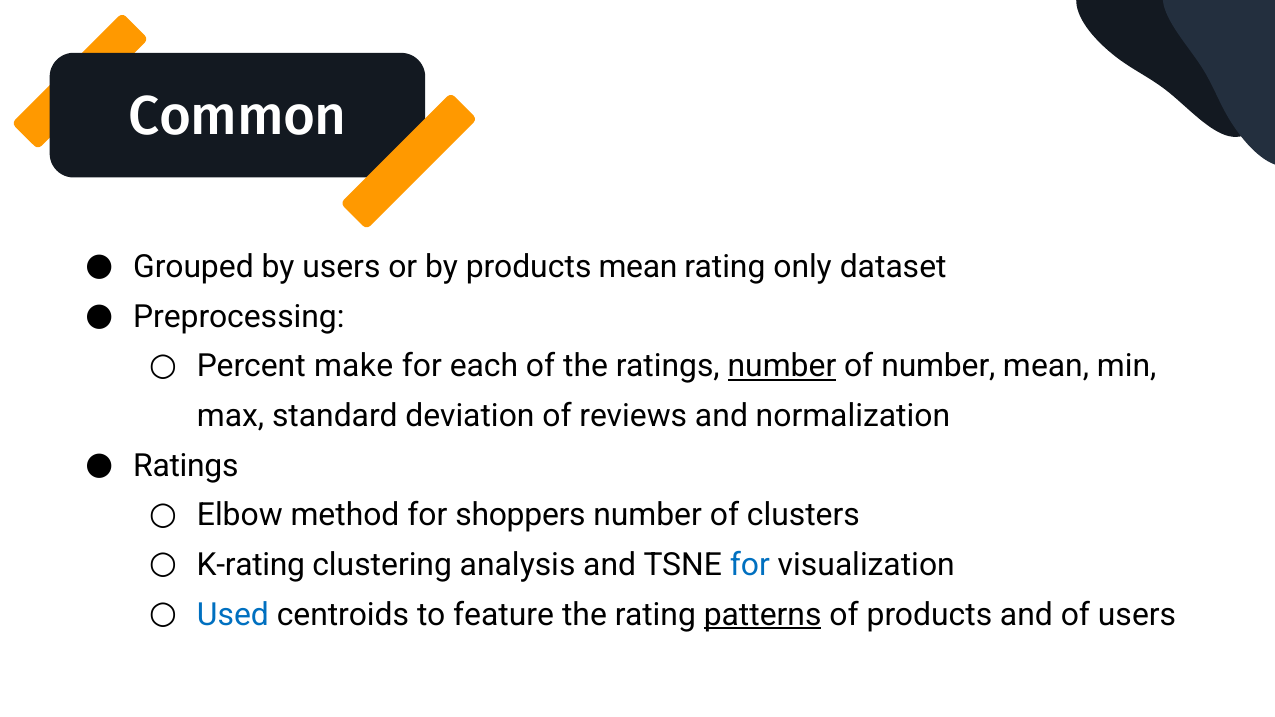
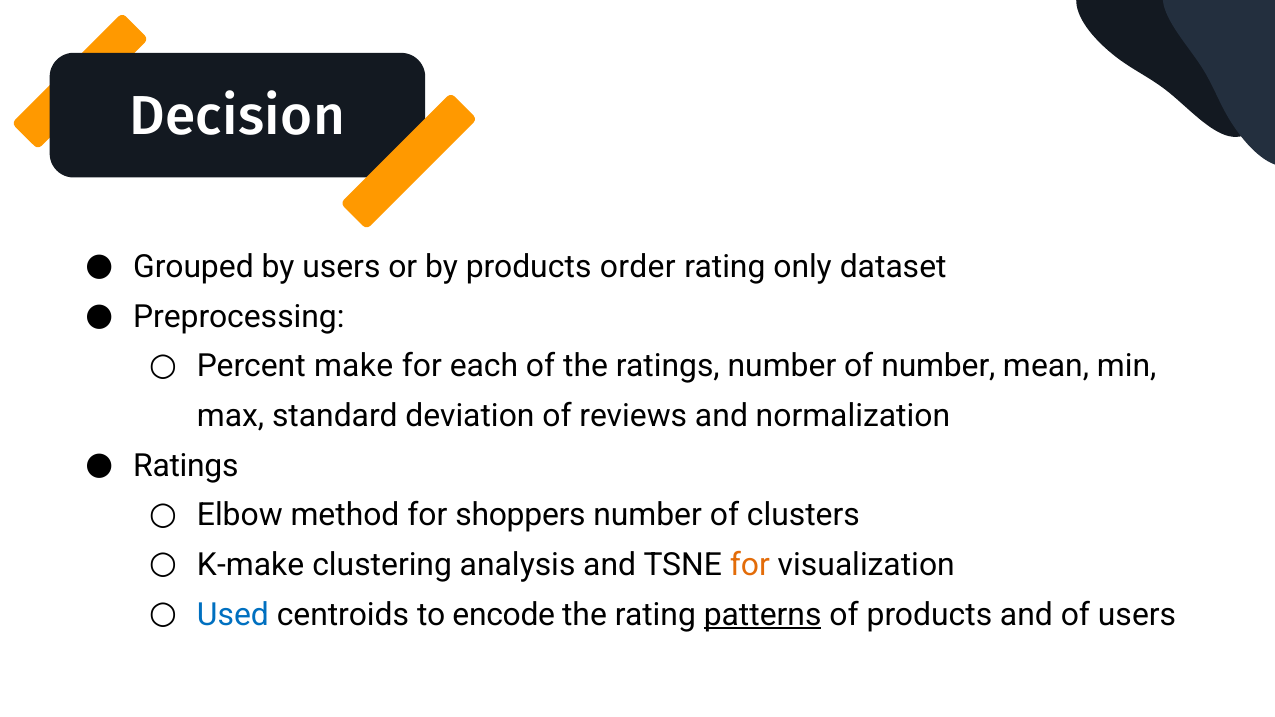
Common: Common -> Decision (237, 117)
products mean: mean -> order (638, 267)
number underline: present -> none (782, 366)
K-rating: K-rating -> K-make (251, 565)
for colour: blue -> orange (750, 565)
feature: feature -> encode (504, 615)
